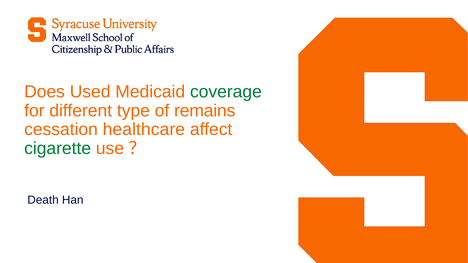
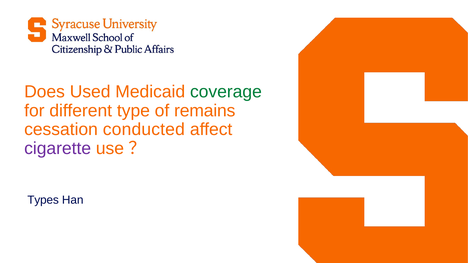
healthcare: healthcare -> conducted (144, 130)
cigarette colour: green -> purple (58, 148)
Death: Death -> Types (43, 200)
